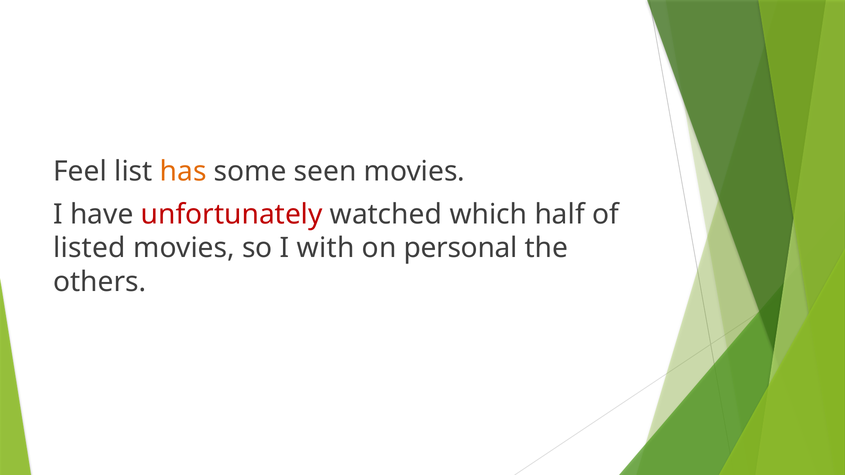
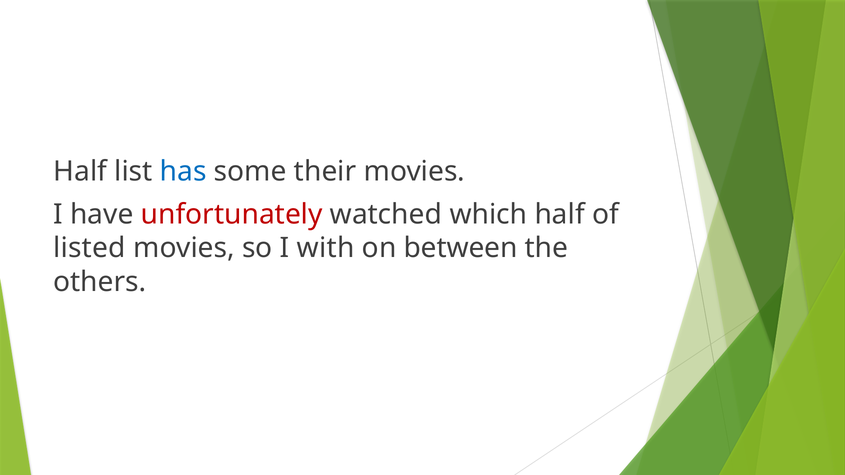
Feel: Feel -> Half (80, 172)
has colour: orange -> blue (183, 172)
seen: seen -> their (325, 172)
personal: personal -> between (461, 248)
